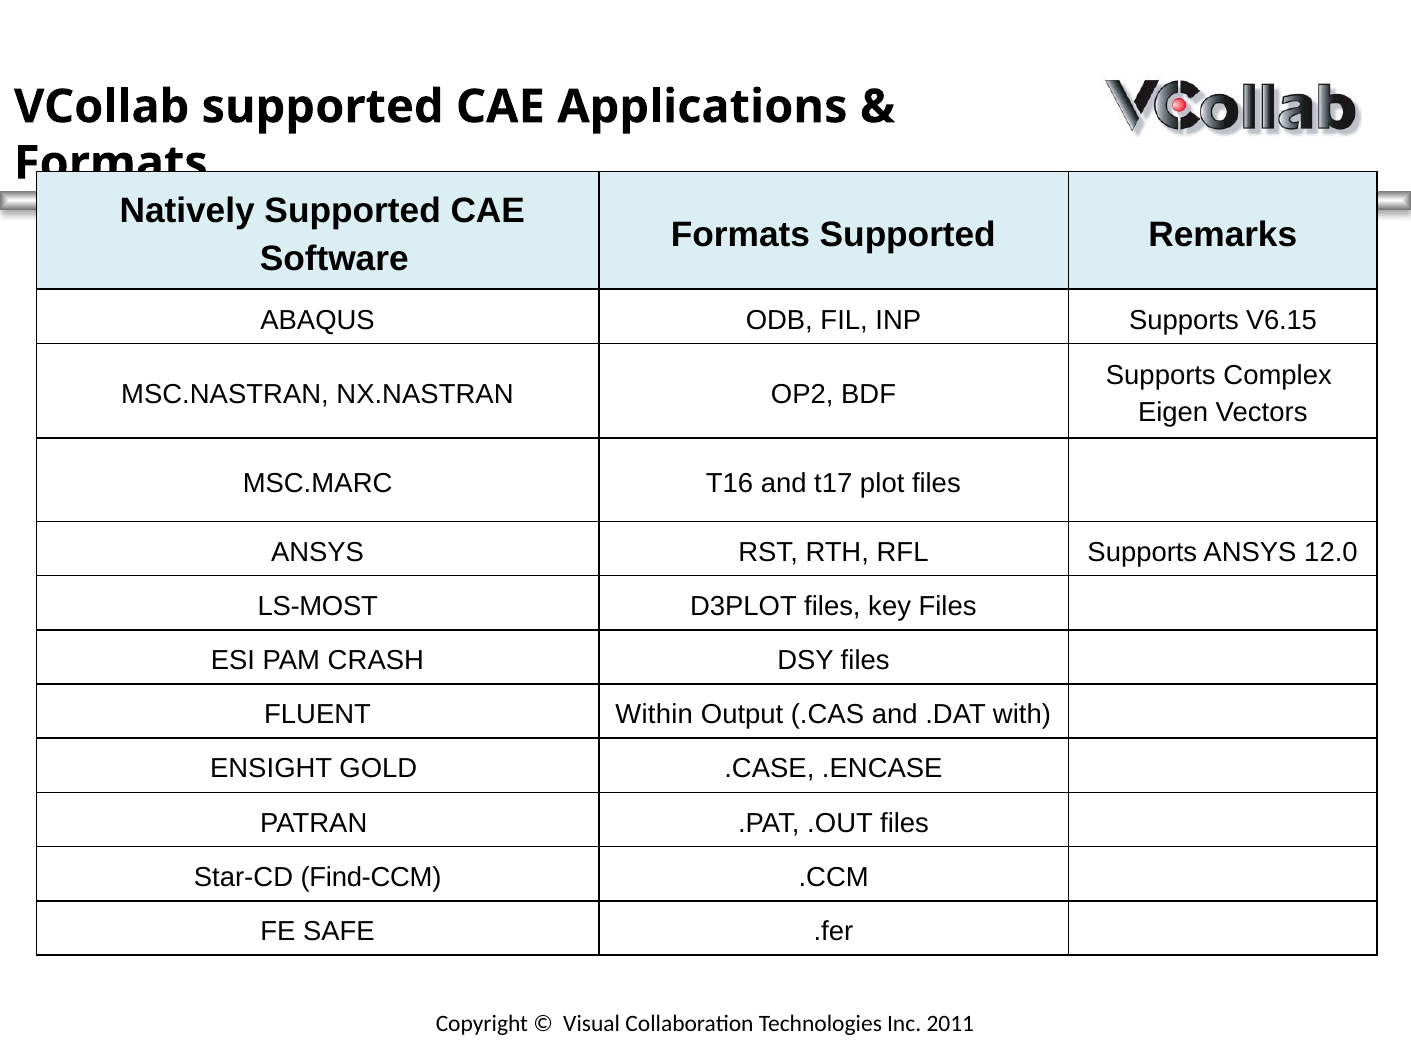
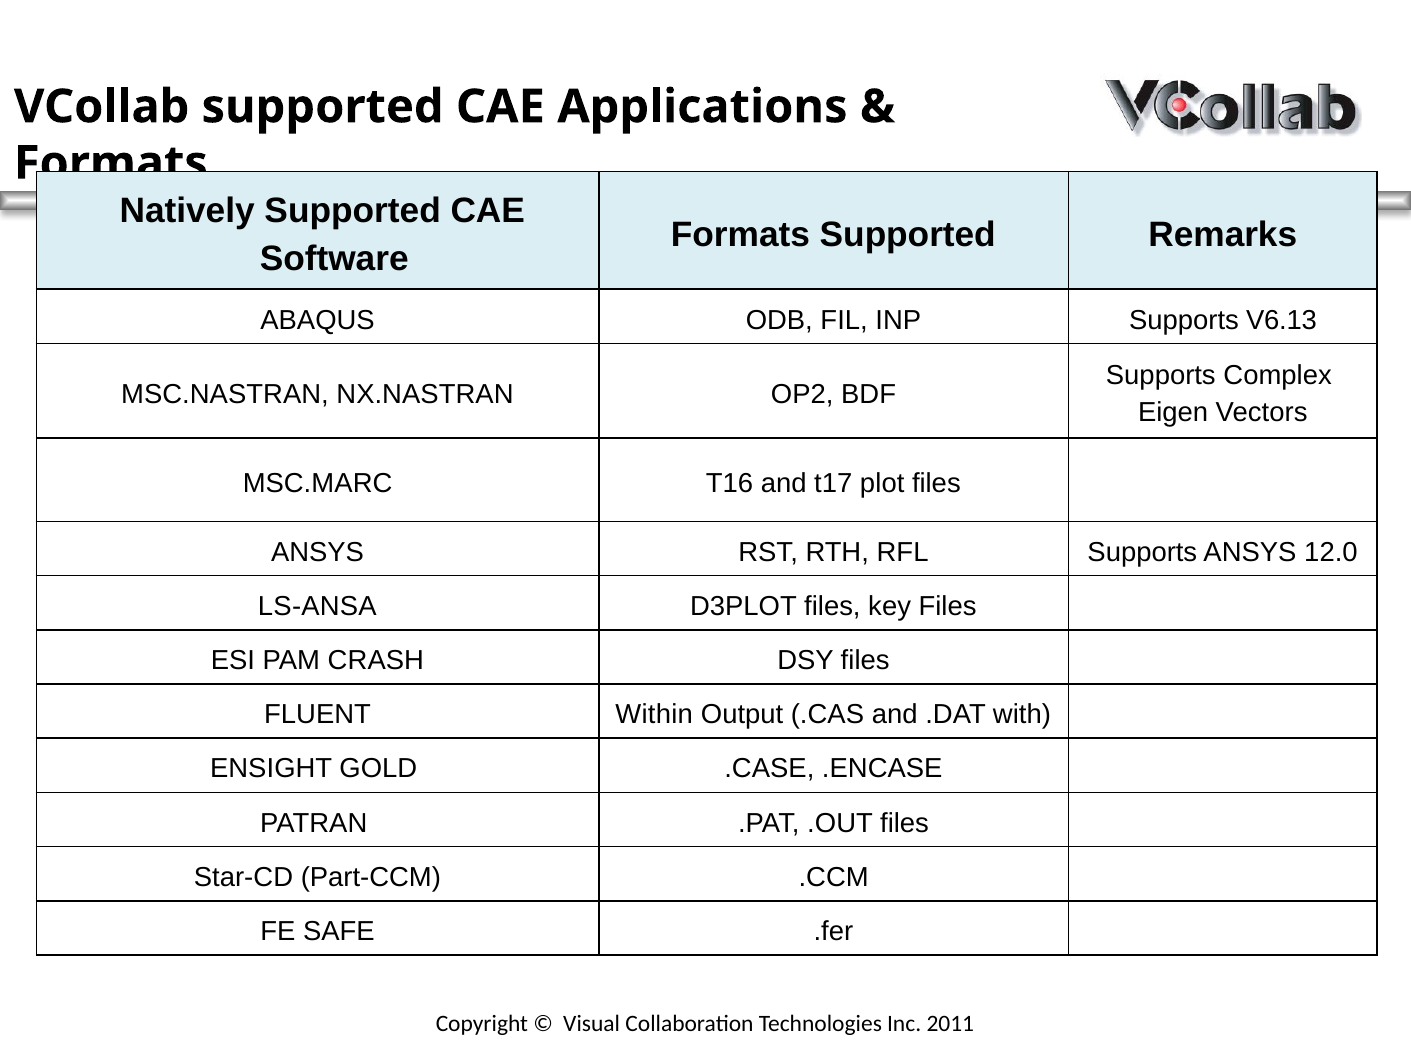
V6.15: V6.15 -> V6.13 (1282, 320)
LS-MOST: LS-MOST -> LS-ANSA (317, 606)
Find-CCM: Find-CCM -> Part-CCM (371, 877)
